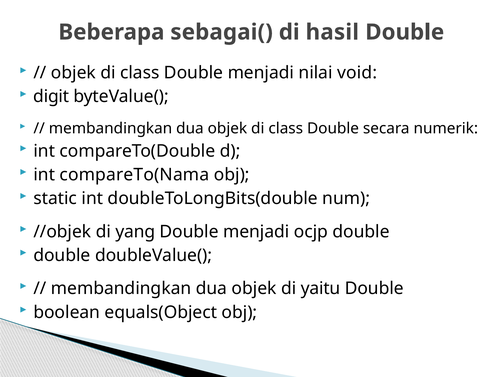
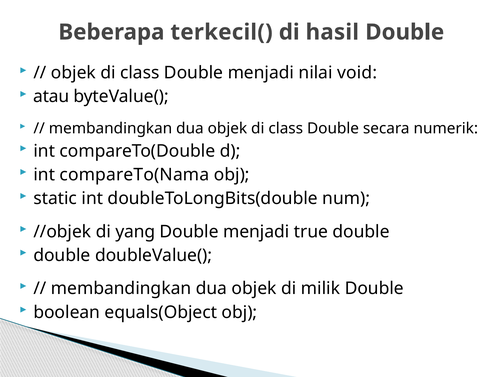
sebagai(: sebagai( -> terkecil( (222, 32)
digit: digit -> atau (51, 97)
ocjp: ocjp -> true (311, 232)
yaitu: yaitu -> milik (320, 289)
